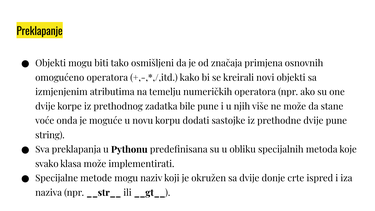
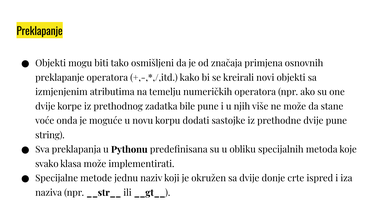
omogućeno: omogućeno -> preklapanje (60, 78)
metode mogu: mogu -> jednu (126, 178)
